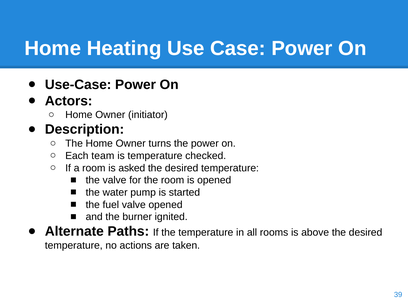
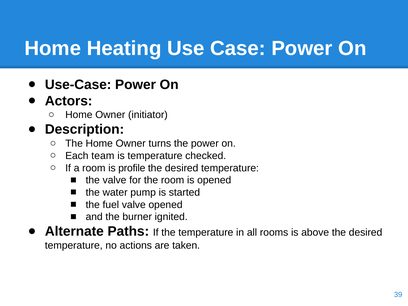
asked: asked -> profile (132, 168)
